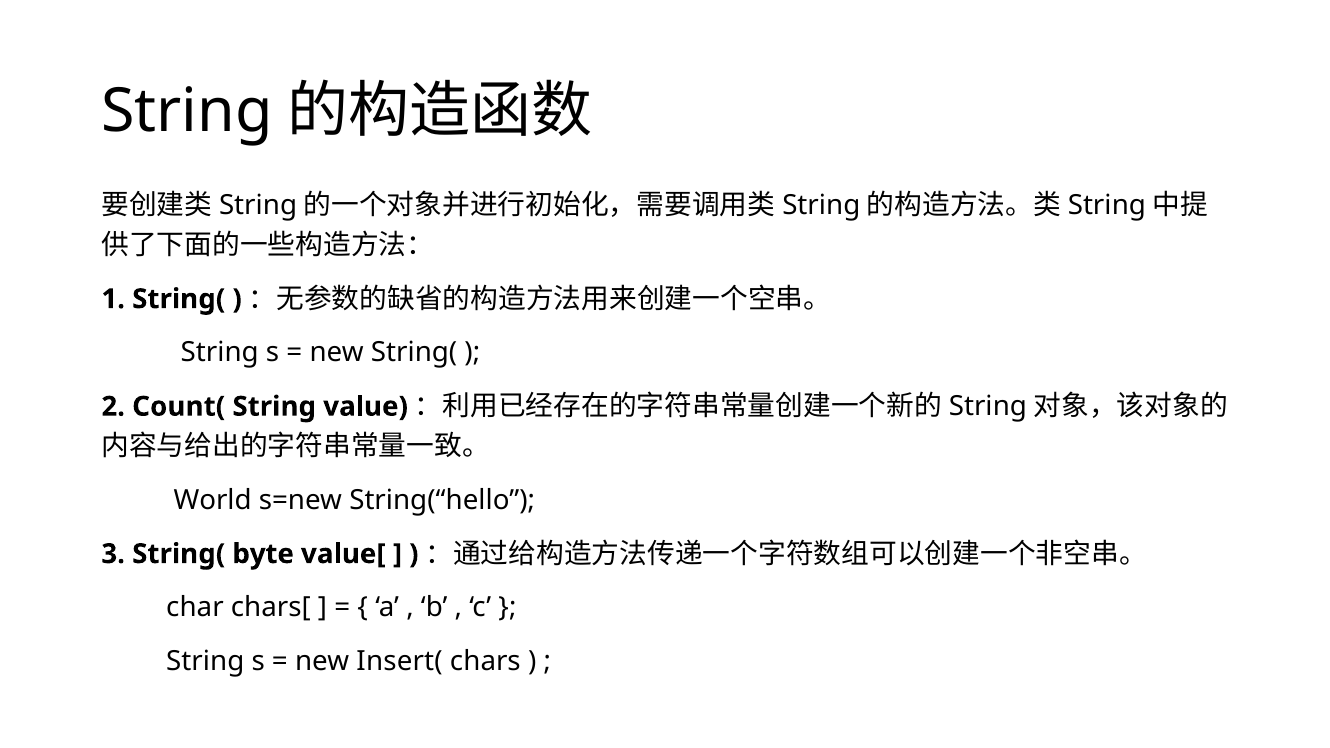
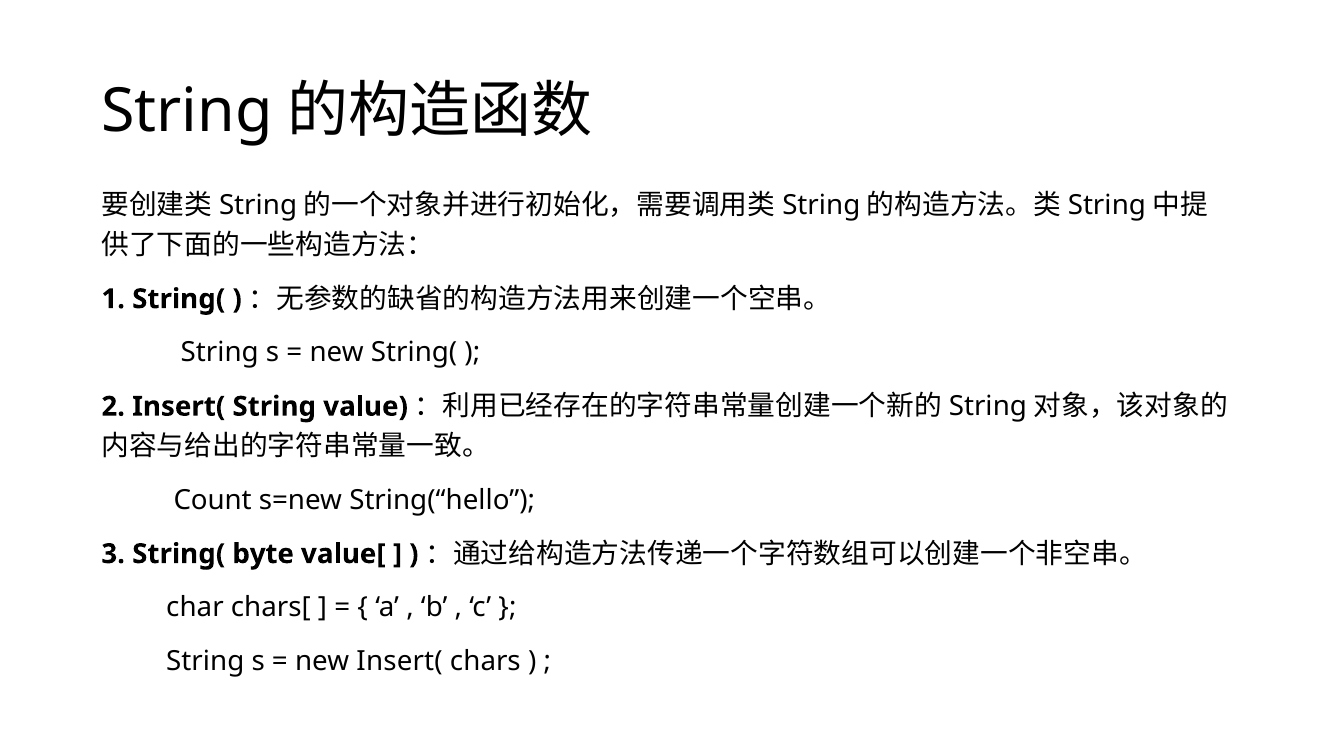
2 Count(: Count( -> Insert( (179, 407)
World: World -> Count (213, 500)
